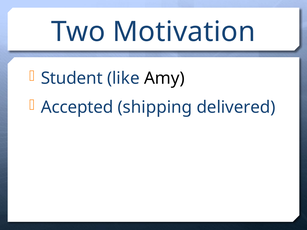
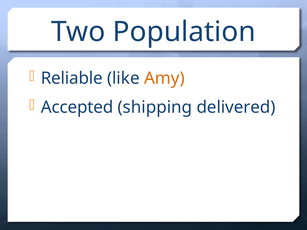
Motivation: Motivation -> Population (184, 32)
Student: Student -> Reliable (72, 78)
Amy colour: black -> orange (164, 78)
